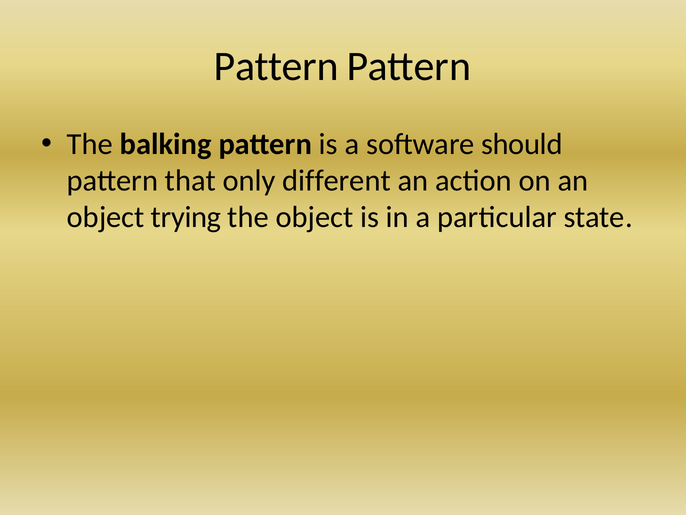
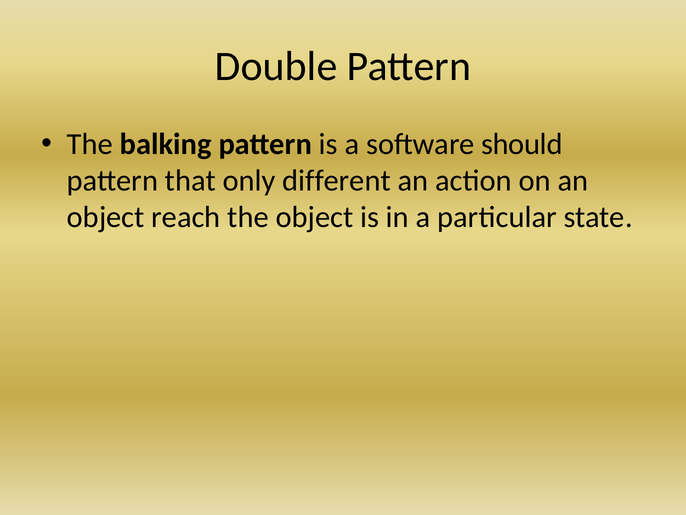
Pattern: Pattern -> Double (276, 66)
trying: trying -> reach (186, 217)
